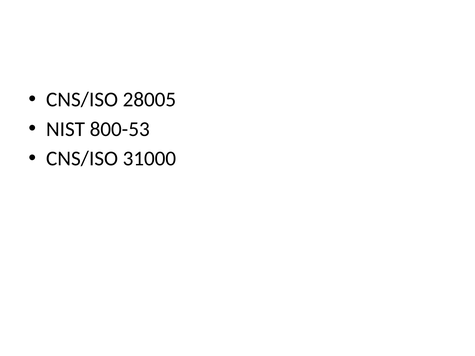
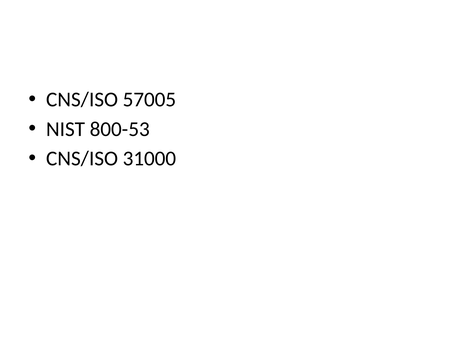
28005: 28005 -> 57005 (150, 100)
